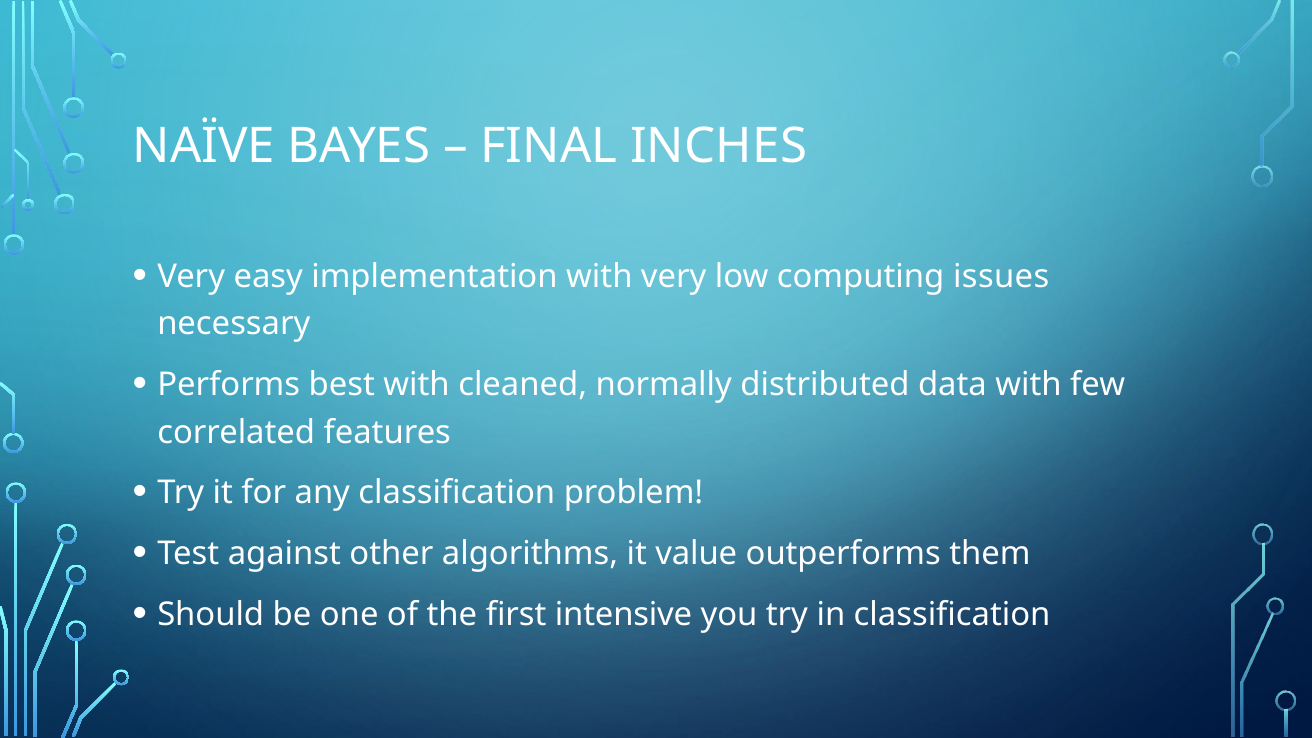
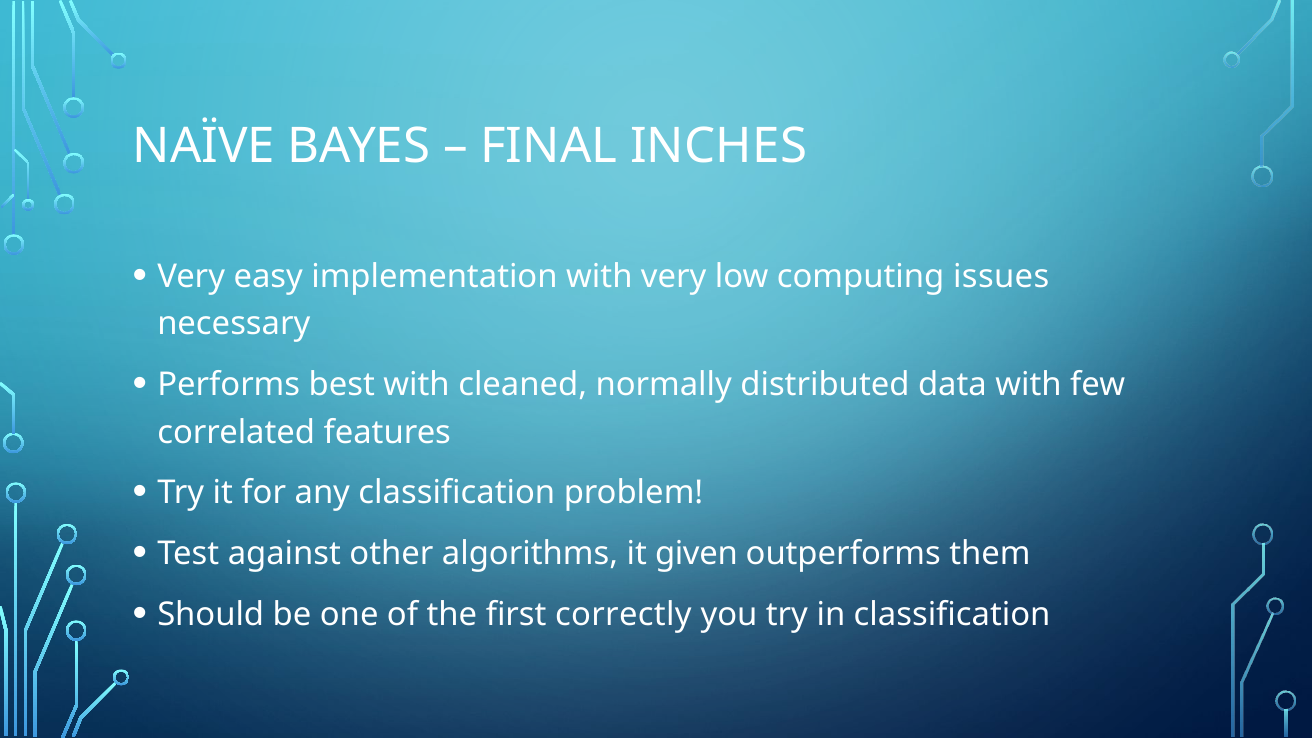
value: value -> given (696, 554)
intensive: intensive -> correctly (623, 615)
